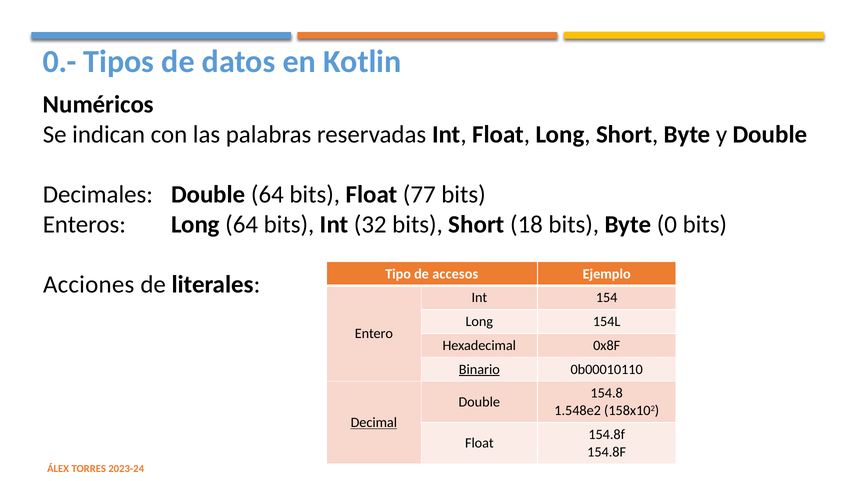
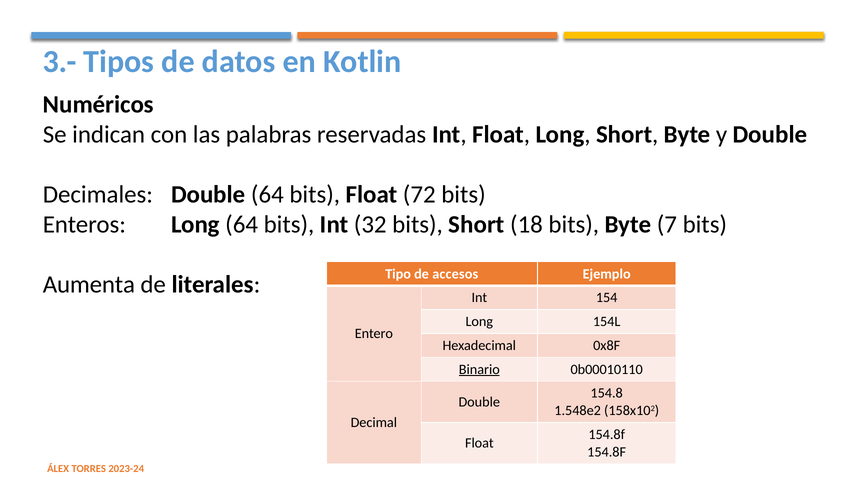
0.-: 0.- -> 3.- (60, 62)
77: 77 -> 72 (419, 194)
0: 0 -> 7 (667, 224)
Acciones: Acciones -> Aumenta (89, 284)
Decimal underline: present -> none (374, 423)
